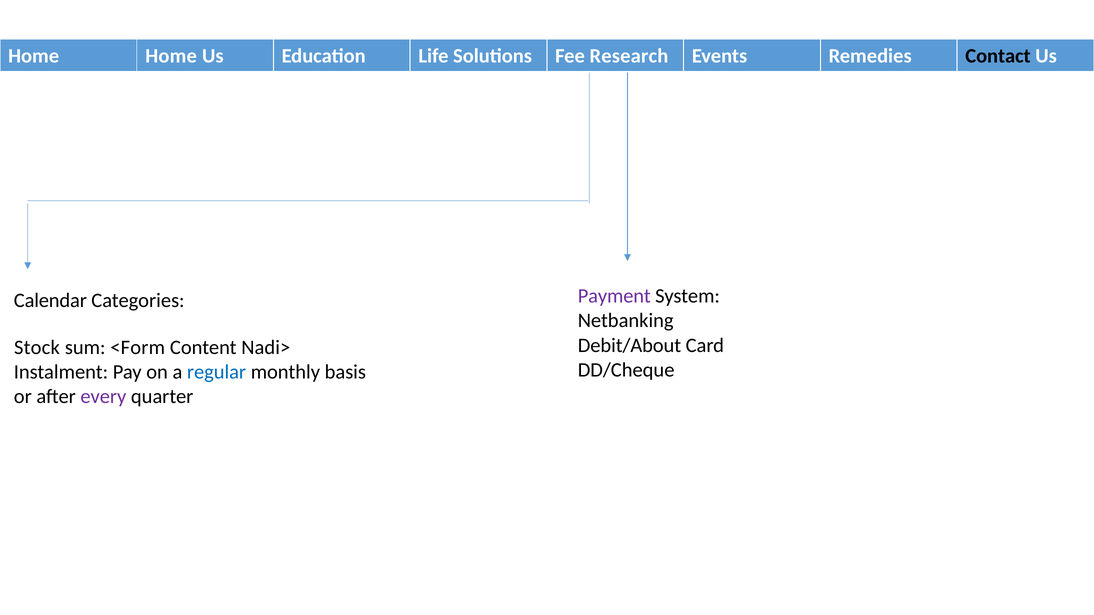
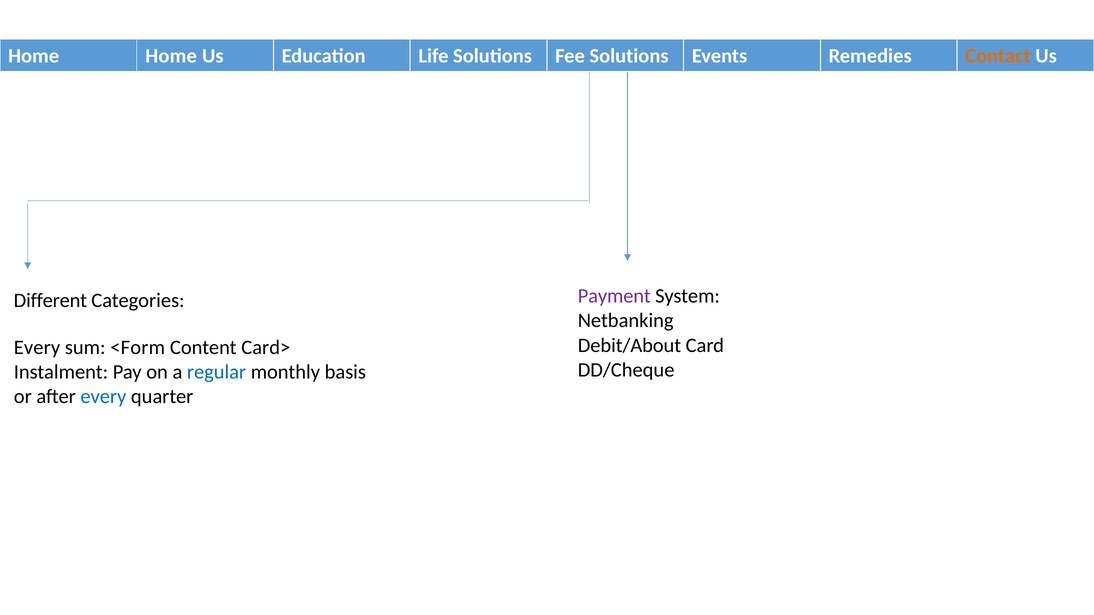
Fee Research: Research -> Solutions (629, 56)
Contact colour: black -> orange (998, 56)
Calendar: Calendar -> Different (50, 301)
Stock: Stock -> Every (37, 347)
Nadi>: Nadi> -> Card> (266, 347)
every colour: purple -> blue (103, 397)
